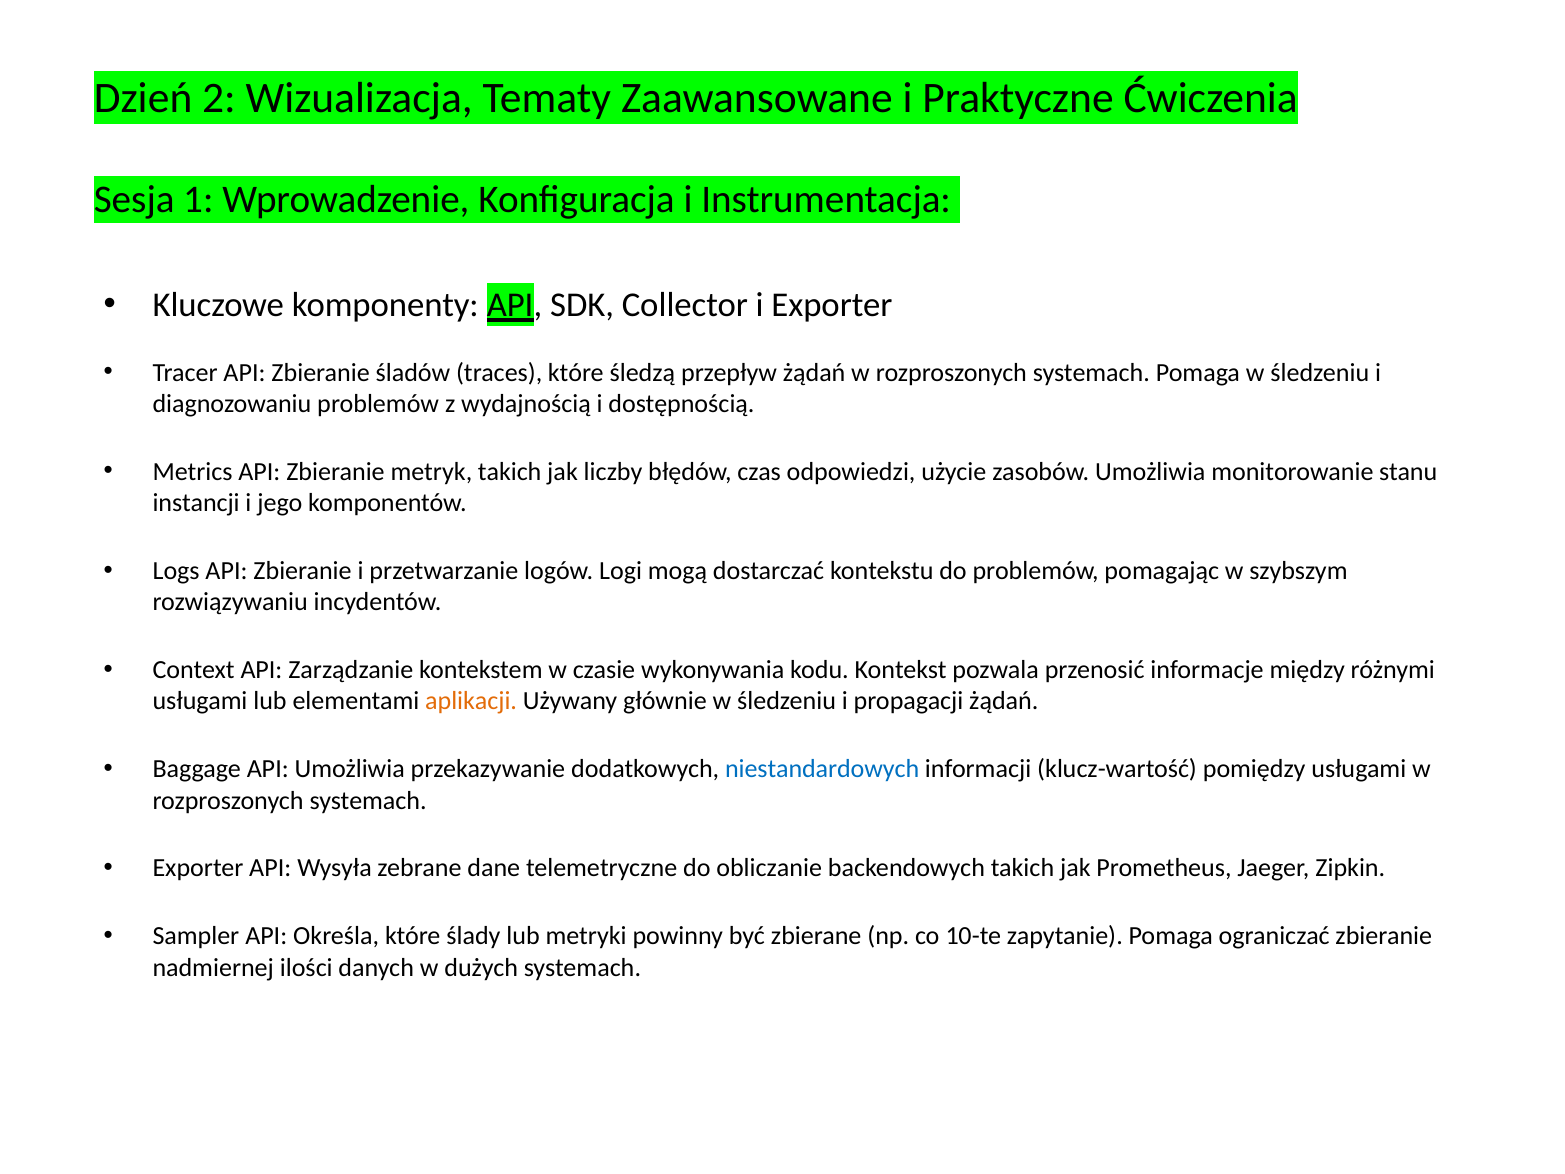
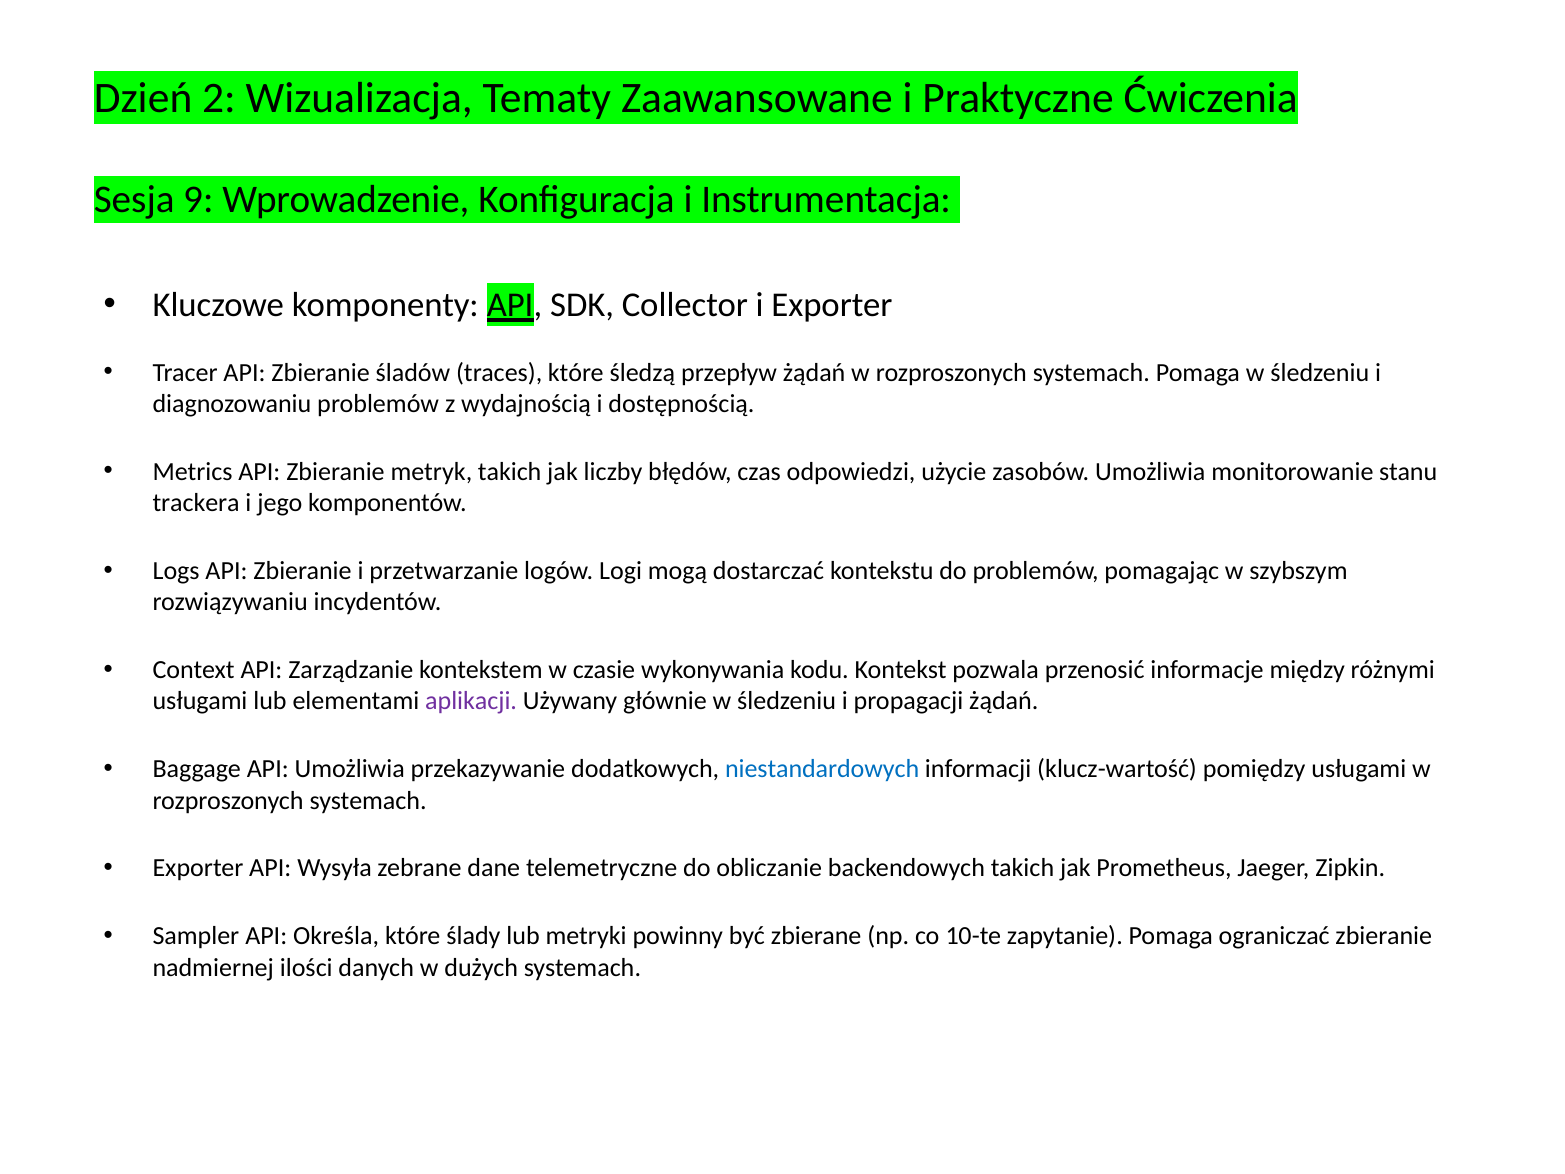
1: 1 -> 9 (198, 200)
instancji: instancji -> trackera (196, 503)
aplikacji colour: orange -> purple (471, 701)
